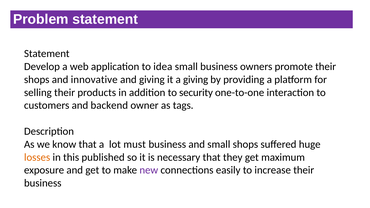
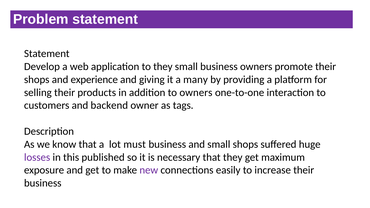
to idea: idea -> they (163, 67)
innovative: innovative -> experience (94, 80)
a giving: giving -> many (196, 80)
to security: security -> owners (196, 93)
losses colour: orange -> purple (37, 157)
